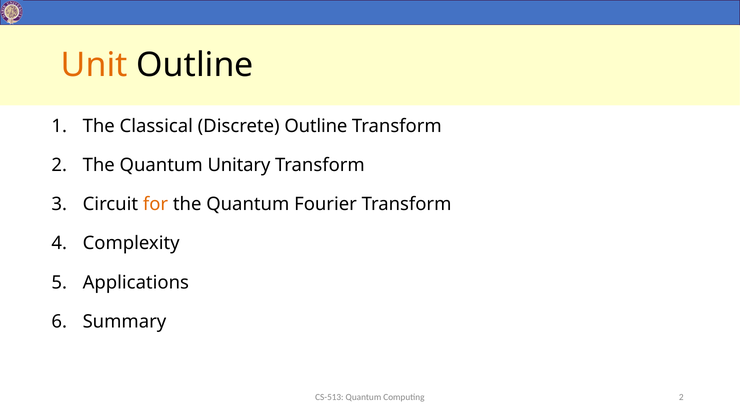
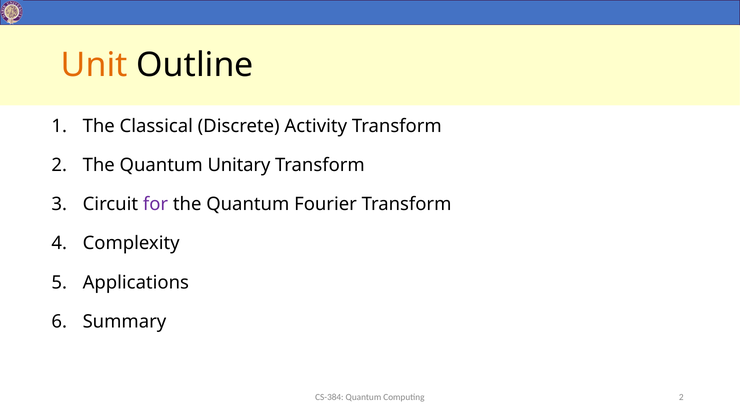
Discrete Outline: Outline -> Activity (316, 126)
for colour: orange -> purple (156, 204)
CS-513: CS-513 -> CS-384 (329, 397)
